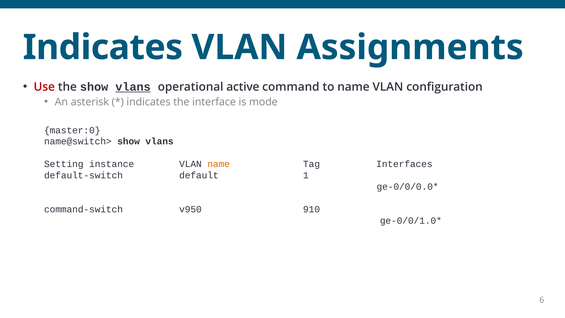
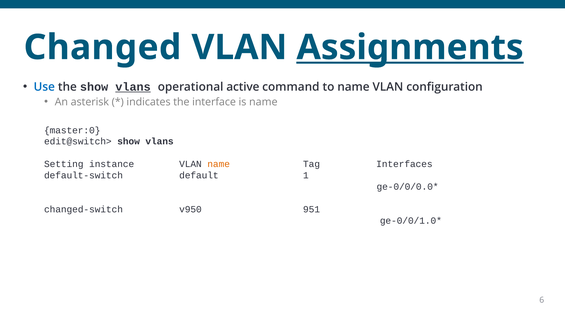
Indicates: Indicates -> Changed (102, 47)
Assignments underline: none -> present (410, 47)
Use colour: red -> blue (44, 87)
is mode: mode -> name (263, 102)
name@switch>: name@switch> -> edit@switch> (78, 141)
command-switch: command-switch -> changed-switch (84, 209)
910: 910 -> 951 (312, 209)
